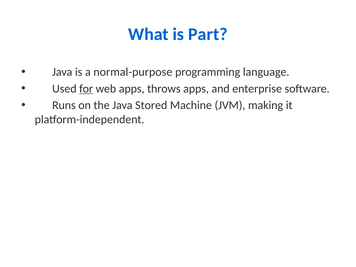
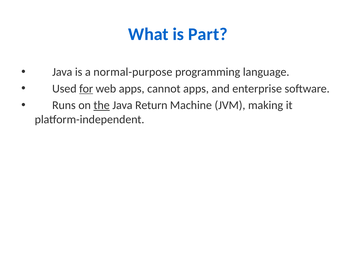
throws: throws -> cannot (164, 89)
the underline: none -> present (102, 105)
Stored: Stored -> Return (151, 105)
